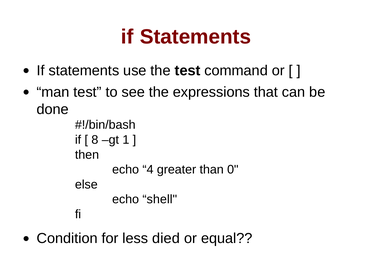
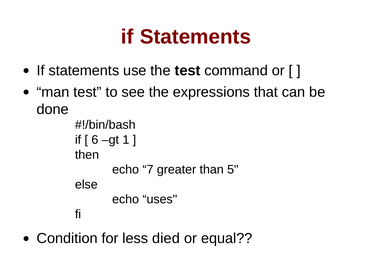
8: 8 -> 6 (95, 140)
4: 4 -> 7 (148, 170)
0: 0 -> 5 (233, 170)
shell: shell -> uses (160, 199)
